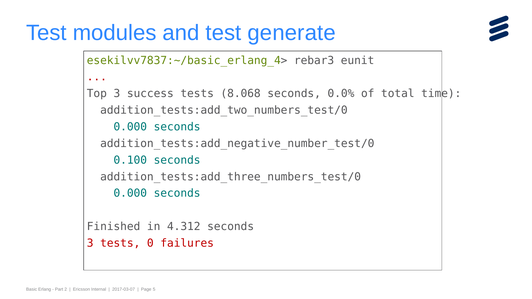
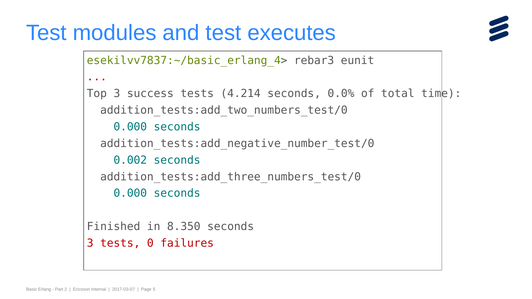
generate: generate -> executes (292, 33)
8.068: 8.068 -> 4.214 (241, 94)
0.100: 0.100 -> 0.002 (130, 160)
4.312: 4.312 -> 8.350 (184, 227)
